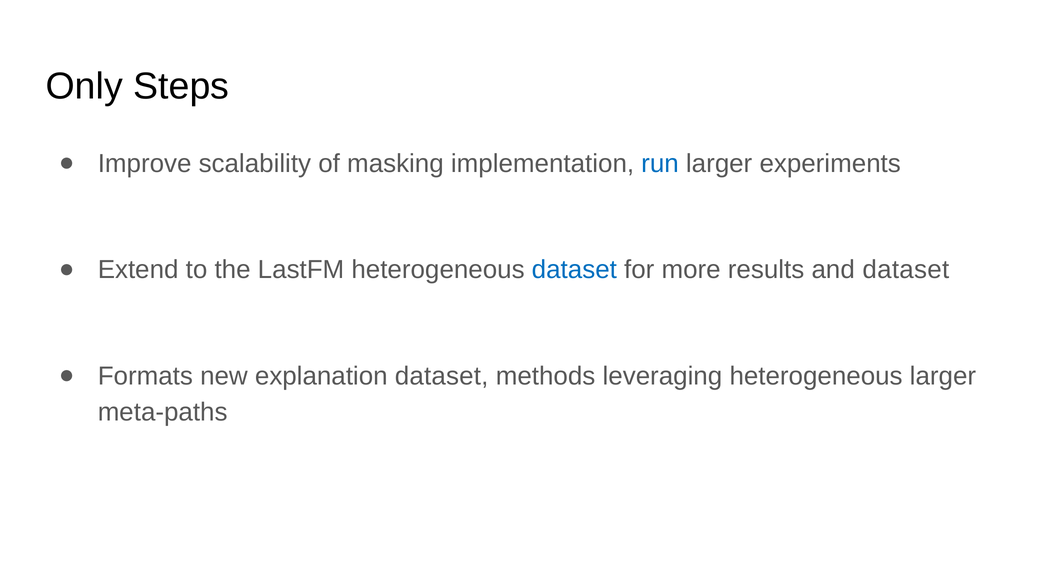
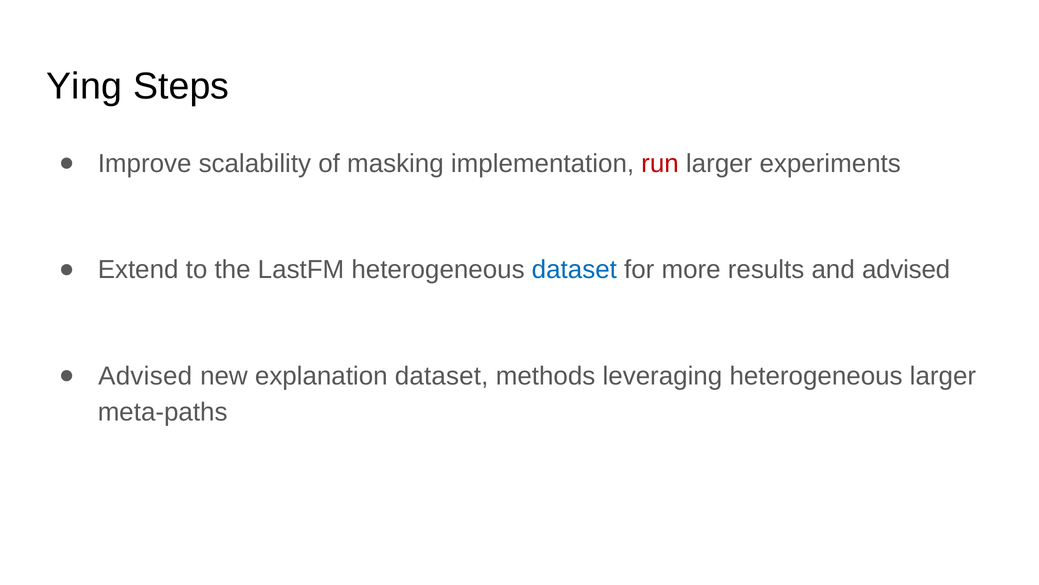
Only: Only -> Ying (84, 86)
run colour: blue -> red (660, 163)
and dataset: dataset -> advised (906, 270)
Formats: Formats -> Advised (145, 376)
